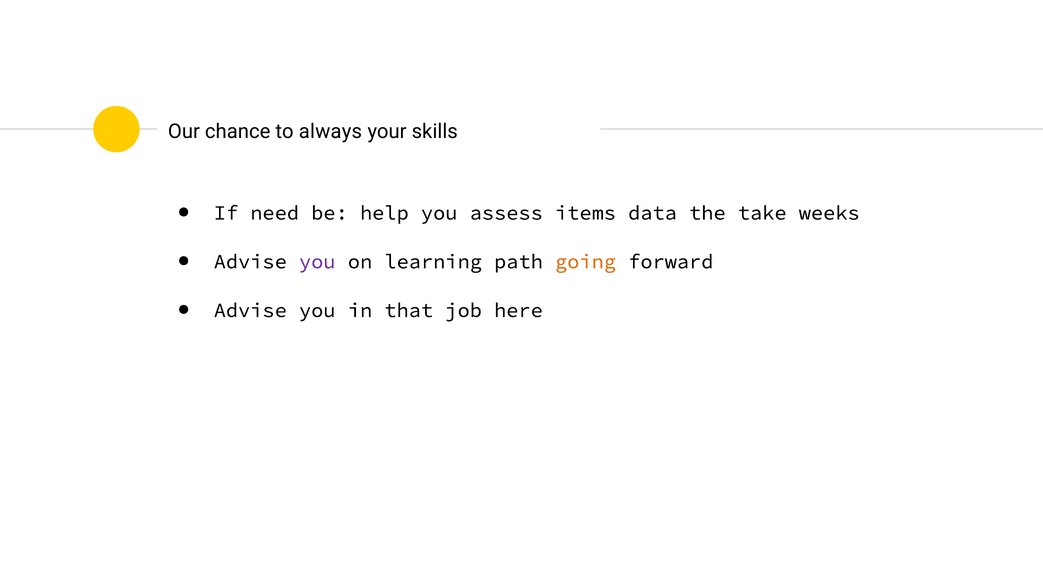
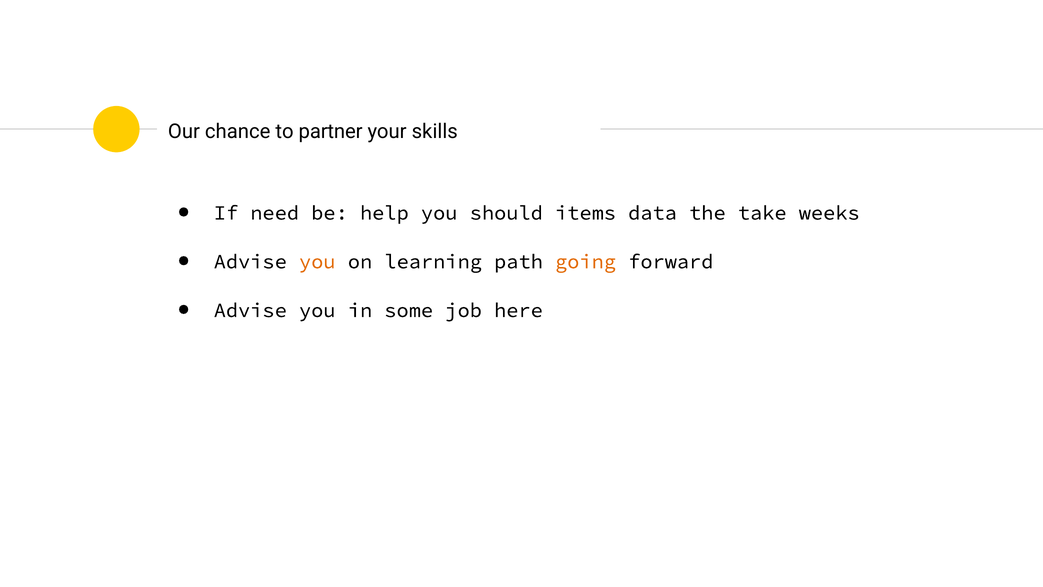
always: always -> partner (331, 131)
assess: assess -> should (506, 213)
you colour: purple -> orange (317, 261)
that: that -> some (409, 310)
